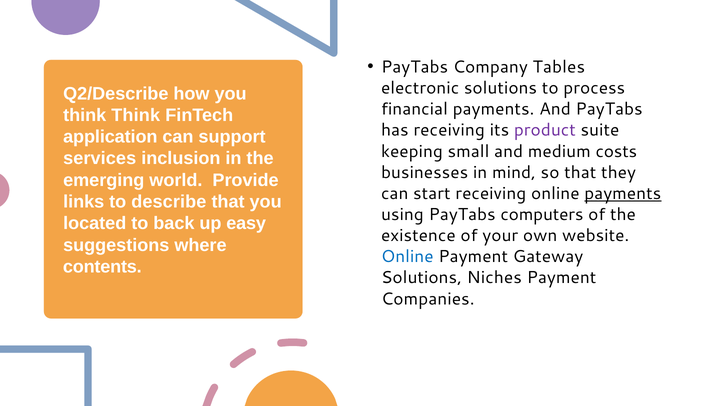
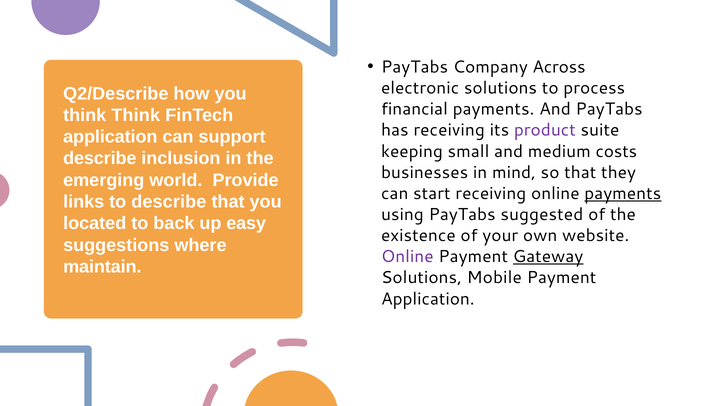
Tables: Tables -> Across (559, 67)
services: services -> describe (100, 159)
computers: computers -> suggested (542, 215)
Online colour: blue -> purple (407, 257)
Gateway underline: none -> present (548, 257)
contents: contents -> maintain (102, 267)
Niches: Niches -> Mobile (494, 278)
Companies: Companies -> Application (428, 299)
